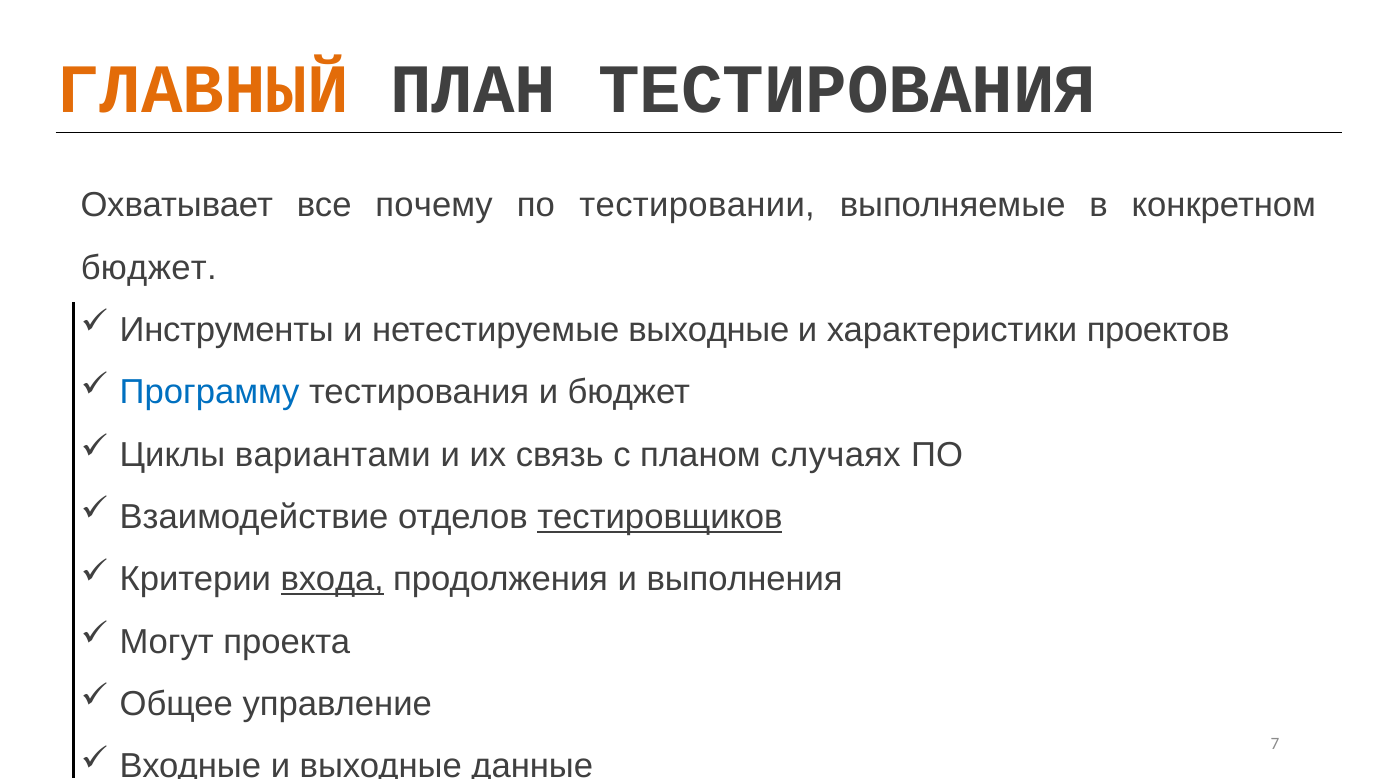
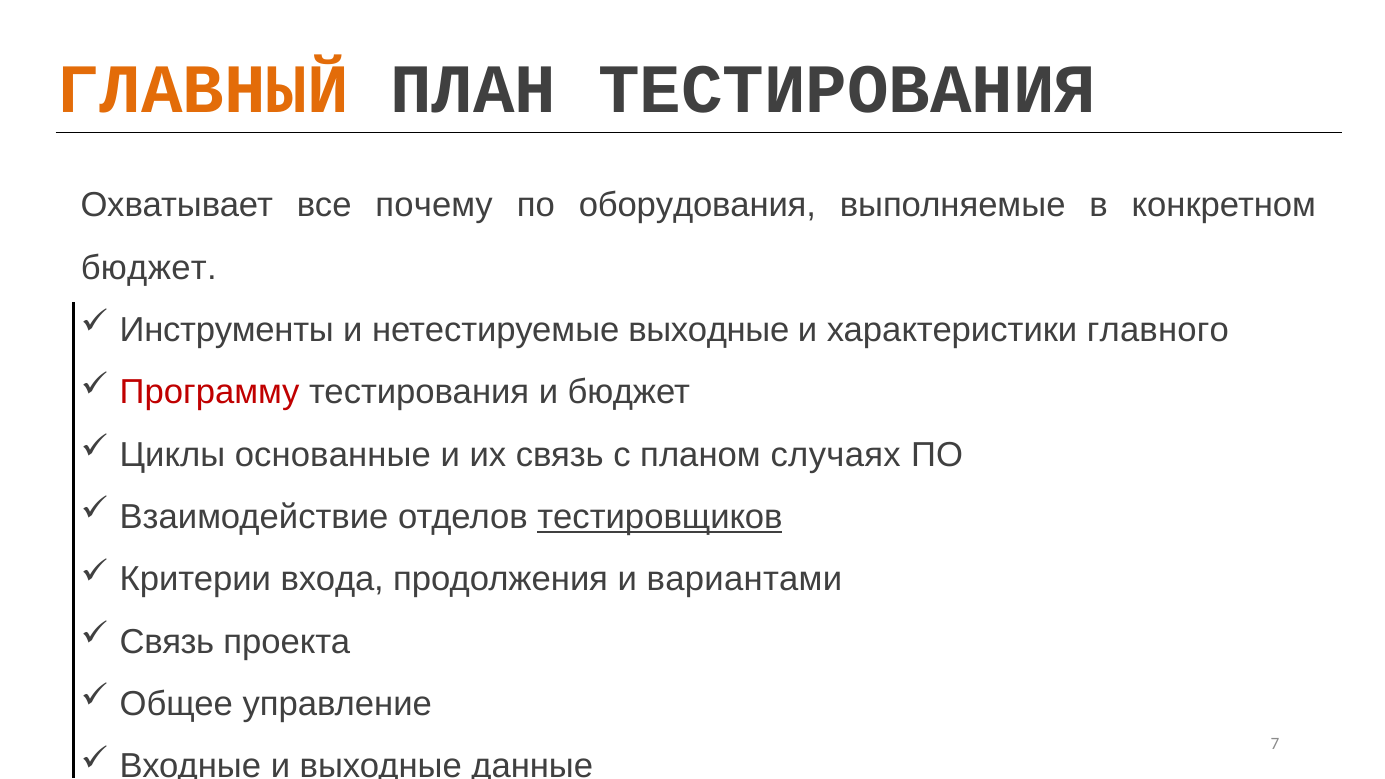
тестировании: тестировании -> оборудования (697, 205)
проектов: проектов -> главного (1158, 330)
Программу colour: blue -> red (210, 392)
вариантами: вариантами -> основанные (333, 455)
входа underline: present -> none (332, 579)
выполнения: выполнения -> вариантами (744, 579)
Могут: Могут -> Связь (167, 642)
